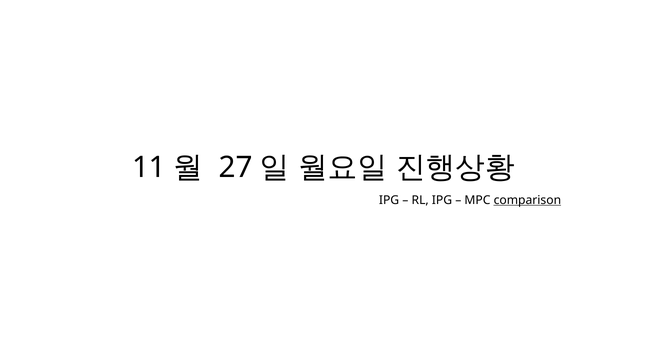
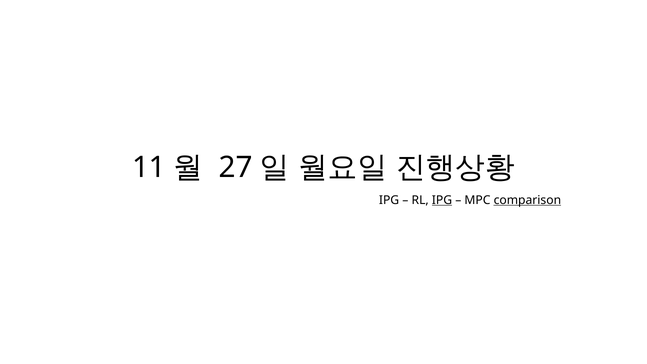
IPG underline: none -> present (442, 200)
